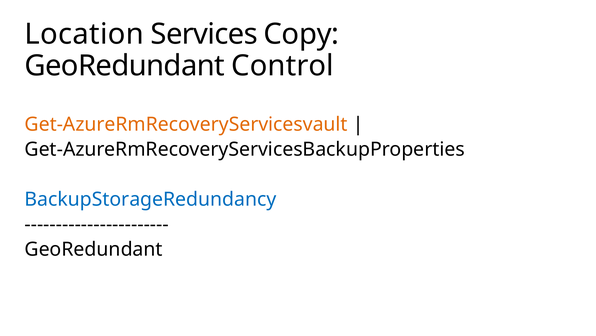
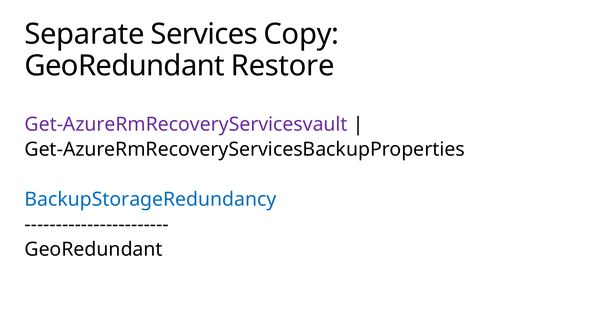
Location: Location -> Separate (85, 34)
Control: Control -> Restore (283, 66)
Get-AzureRmRecoveryServicesvault colour: orange -> purple (186, 124)
